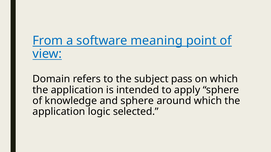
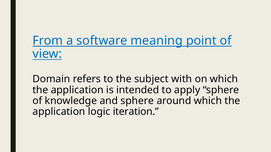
pass: pass -> with (182, 79)
selected: selected -> iteration (136, 112)
